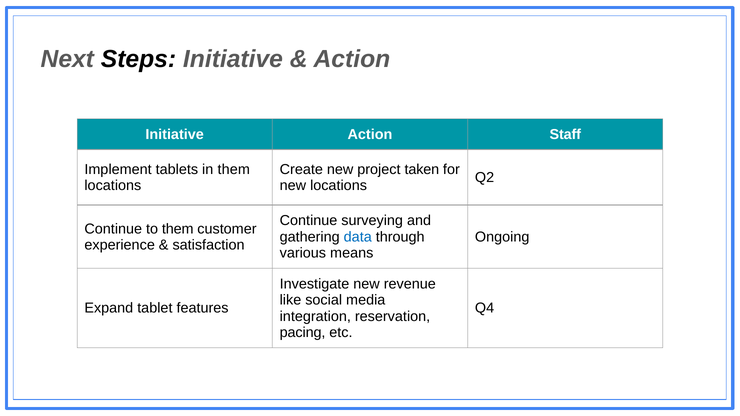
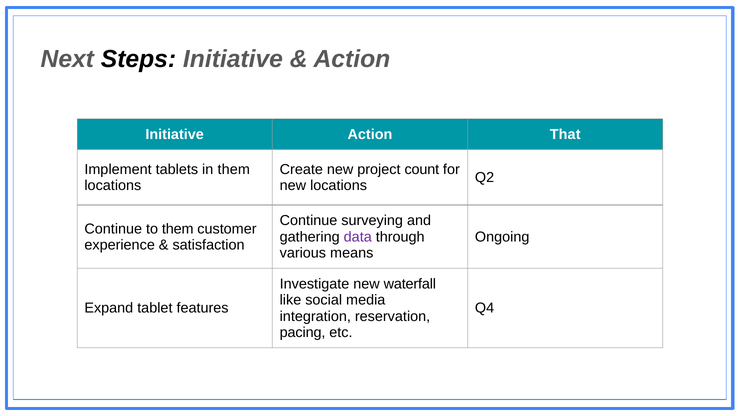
Staff: Staff -> That (565, 134)
taken: taken -> count (422, 170)
data colour: blue -> purple (358, 237)
revenue: revenue -> waterfall (410, 284)
